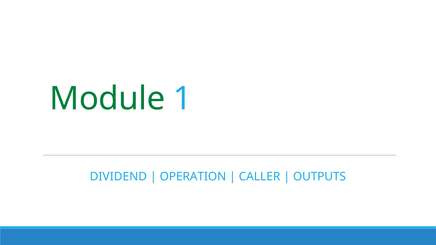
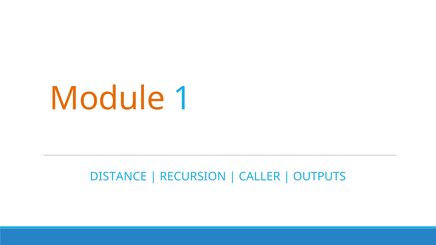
Module colour: green -> orange (107, 99)
DIVIDEND: DIVIDEND -> DISTANCE (118, 177)
OPERATION: OPERATION -> RECURSION (193, 177)
